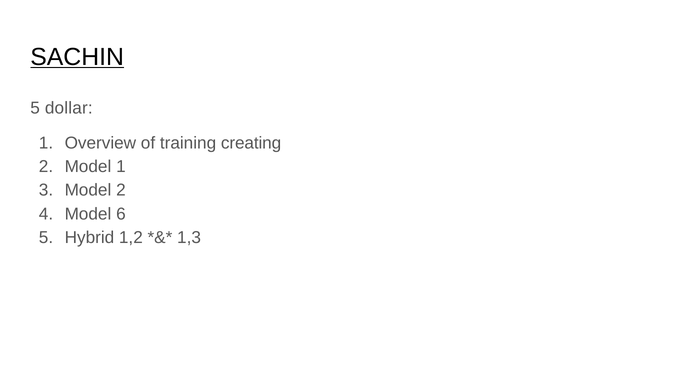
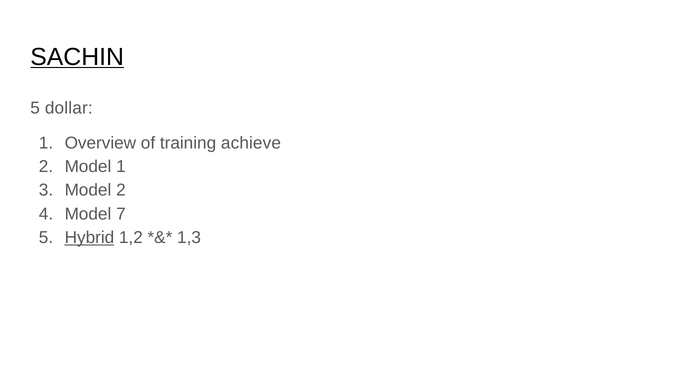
creating: creating -> achieve (251, 143)
6: 6 -> 7 (121, 214)
Hybrid underline: none -> present (89, 238)
